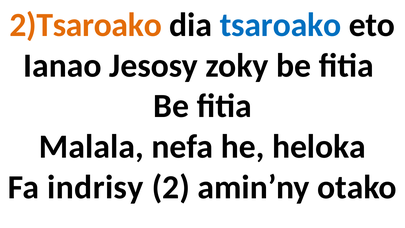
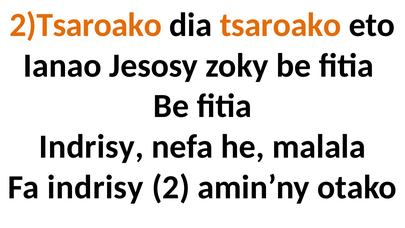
tsaroako colour: blue -> orange (280, 25)
Malala: Malala -> Indrisy (91, 147)
heloka: heloka -> malala (319, 147)
